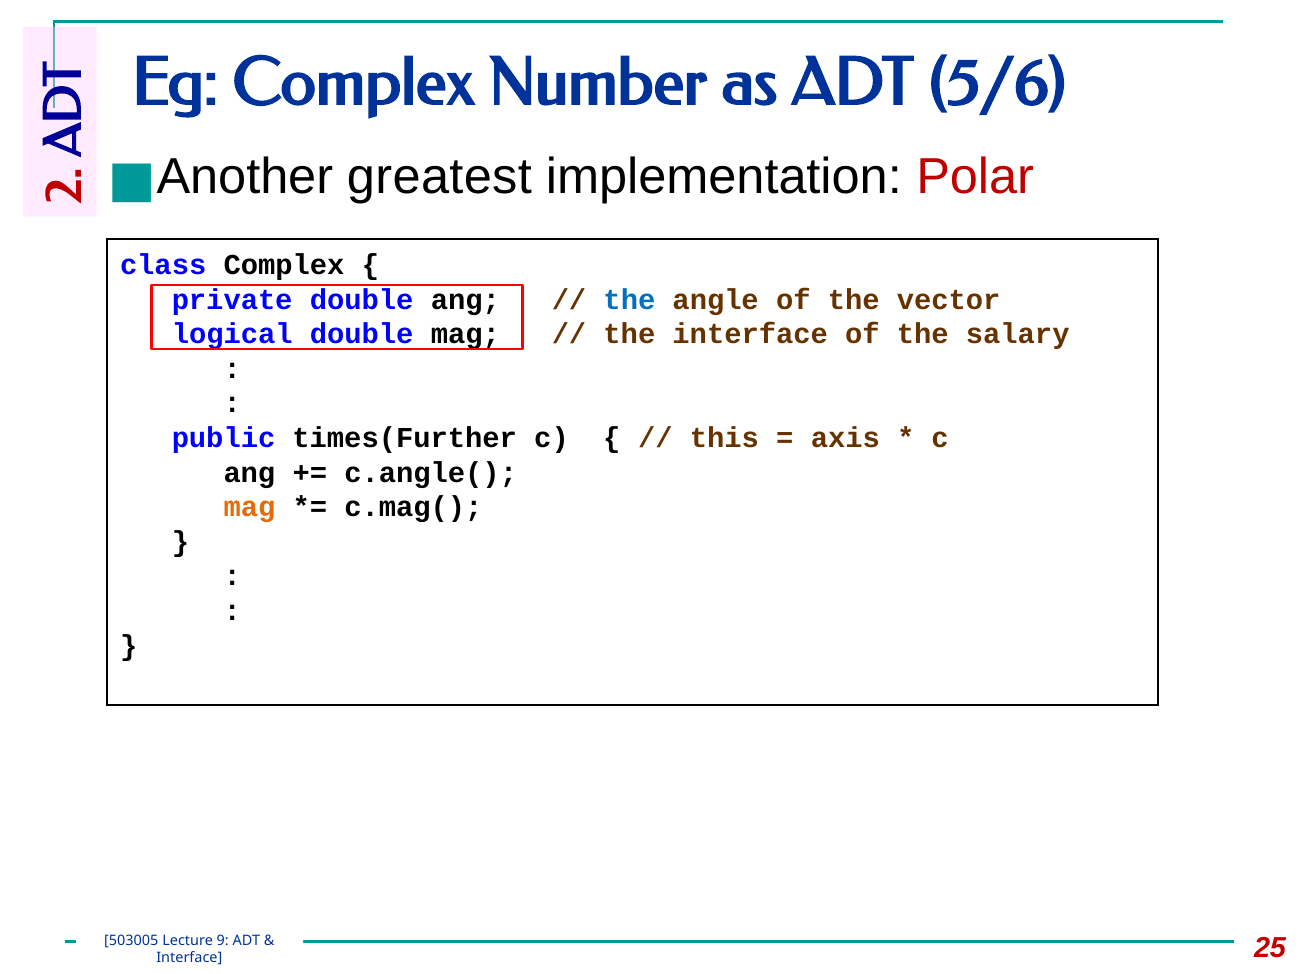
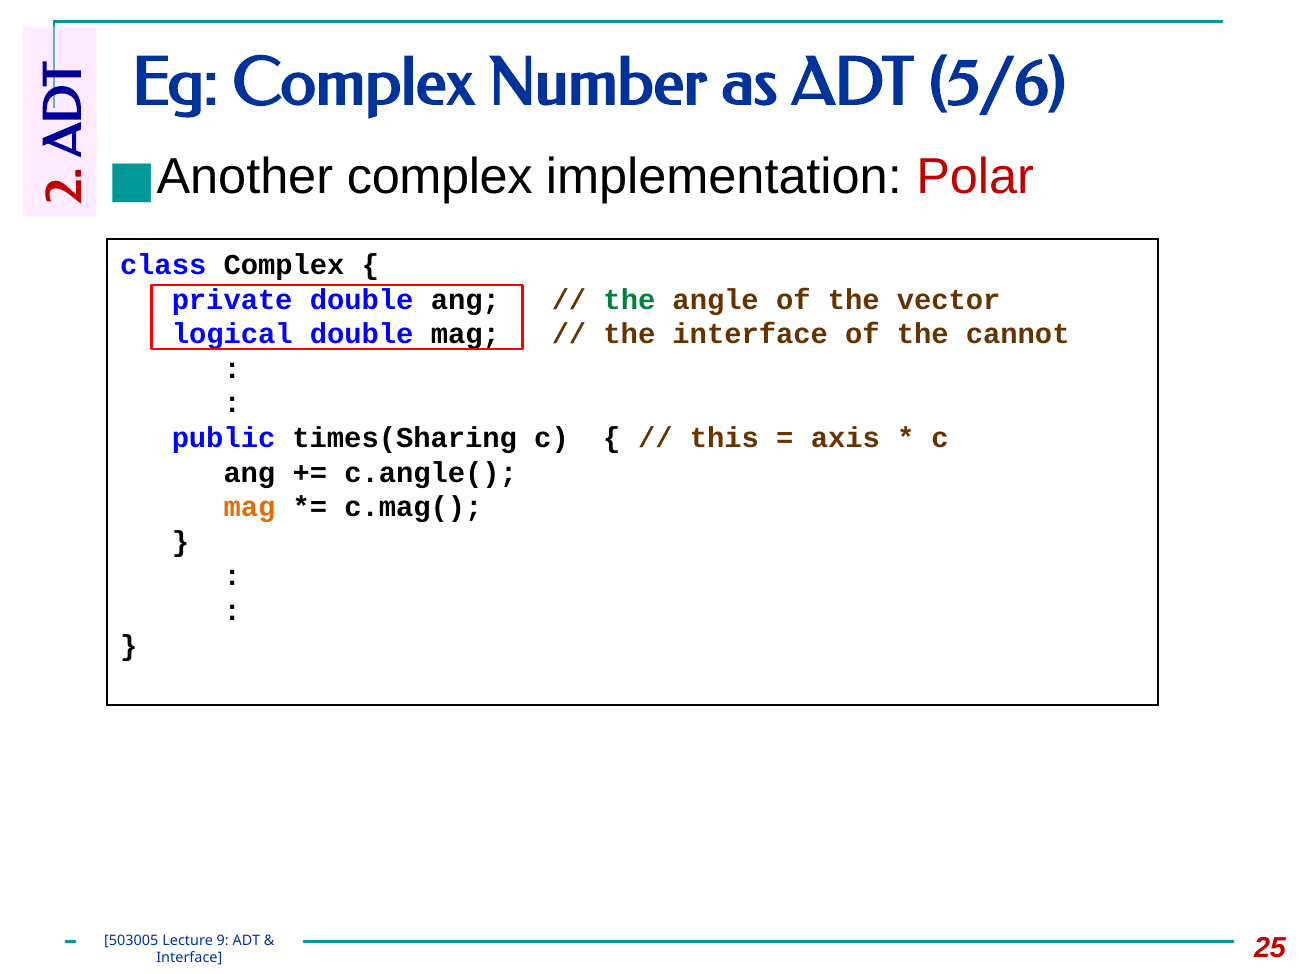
Another greatest: greatest -> complex (440, 177)
the colour: blue -> green (629, 300)
salary: salary -> cannot (1018, 334)
times(Further: times(Further -> times(Sharing (405, 438)
